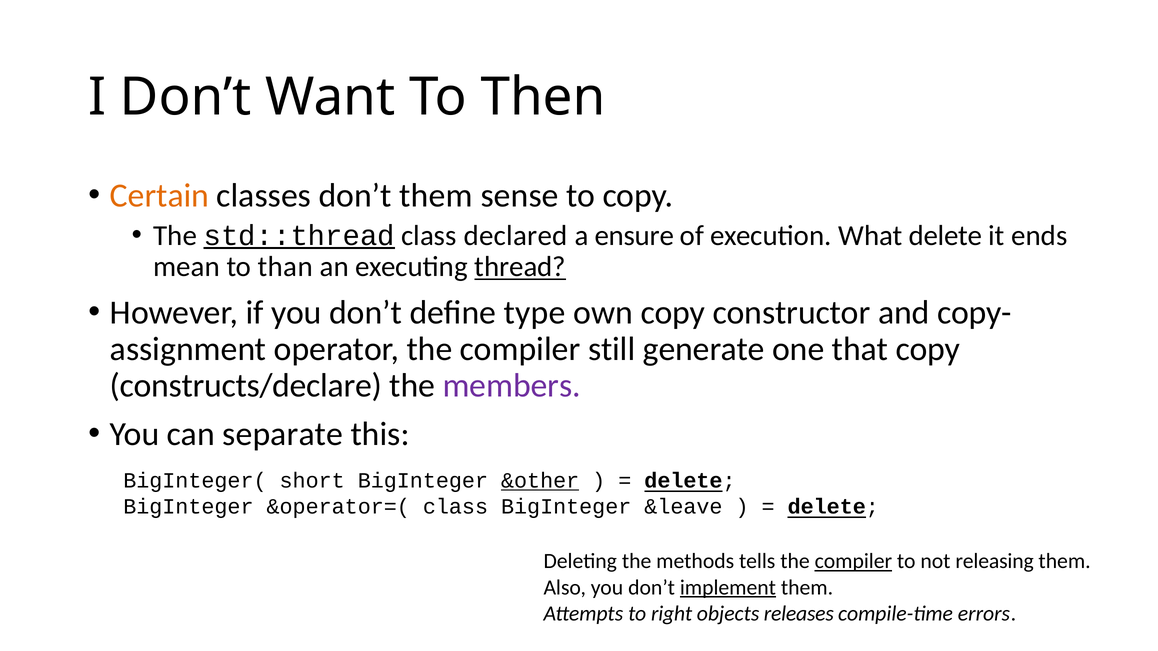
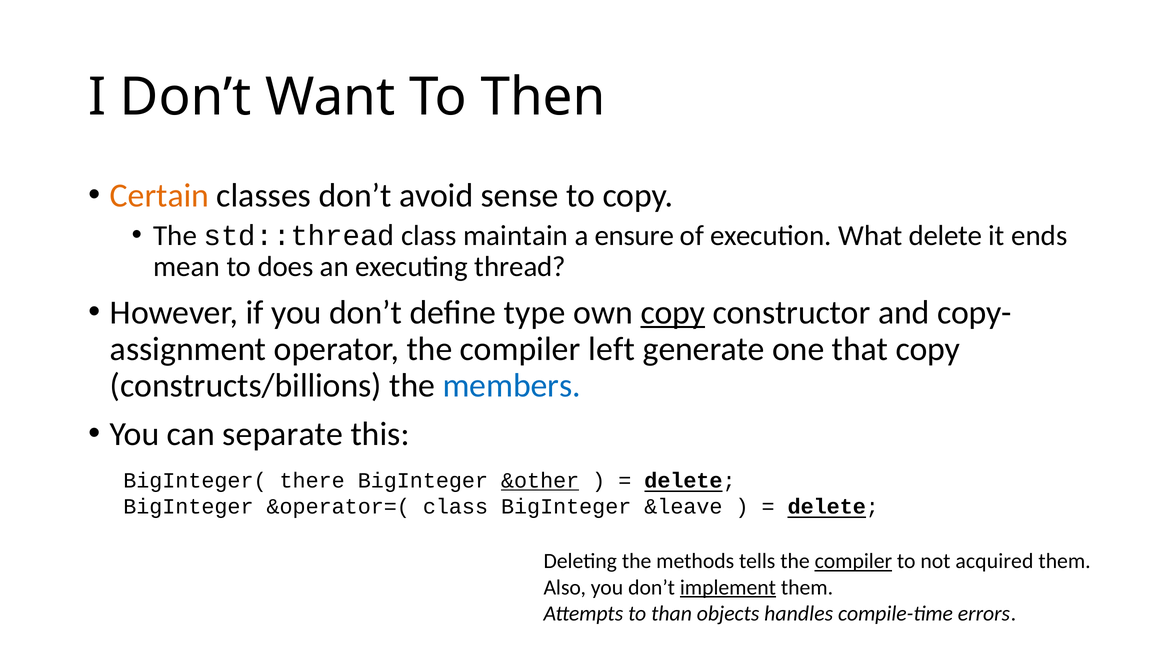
don’t them: them -> avoid (436, 196)
std::thread underline: present -> none (299, 236)
declared: declared -> maintain (516, 236)
than: than -> does (286, 267)
thread underline: present -> none (520, 267)
copy underline: none -> present (673, 313)
still: still -> left (611, 349)
constructs/declare: constructs/declare -> constructs/billions (246, 386)
members colour: purple -> blue (512, 386)
short: short -> there (312, 481)
releasing: releasing -> acquired (994, 562)
right: right -> than (672, 614)
releases: releases -> handles (799, 614)
